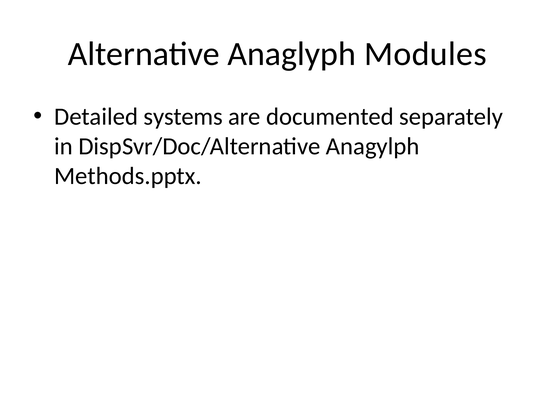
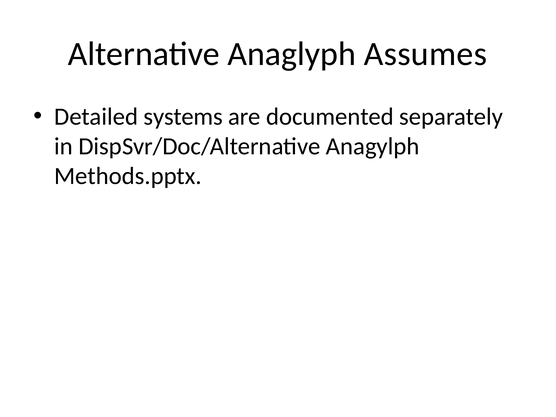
Modules: Modules -> Assumes (425, 54)
